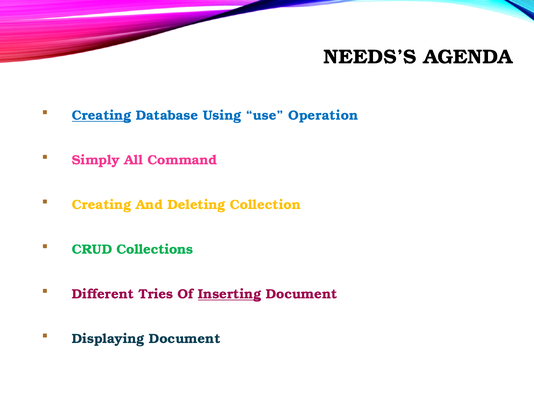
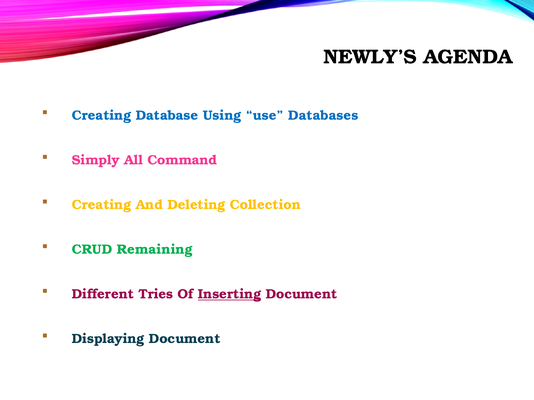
NEEDS’S: NEEDS’S -> NEWLY’S (370, 57)
Creating underline: present -> none (102, 116)
Operation: Operation -> Databases (323, 116)
Collections: Collections -> Remaining (155, 250)
